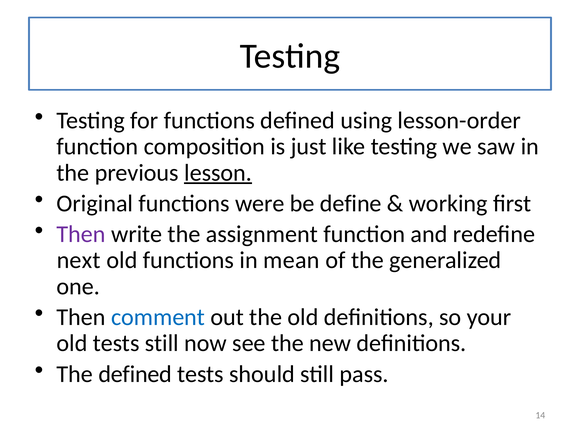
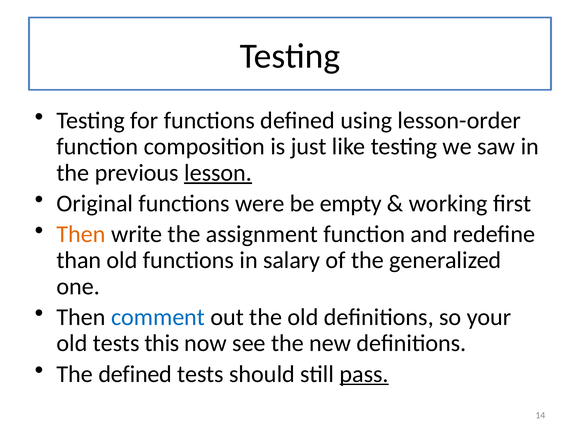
define: define -> empty (351, 204)
Then colour: purple -> orange (81, 234)
next: next -> than (79, 260)
mean: mean -> salary (292, 260)
tests still: still -> this (162, 343)
pass underline: none -> present (364, 374)
